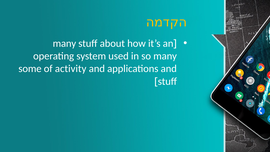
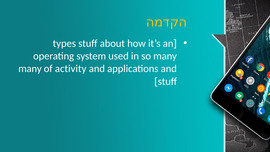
many: many -> types (64, 43)
some: some -> many (30, 69)
